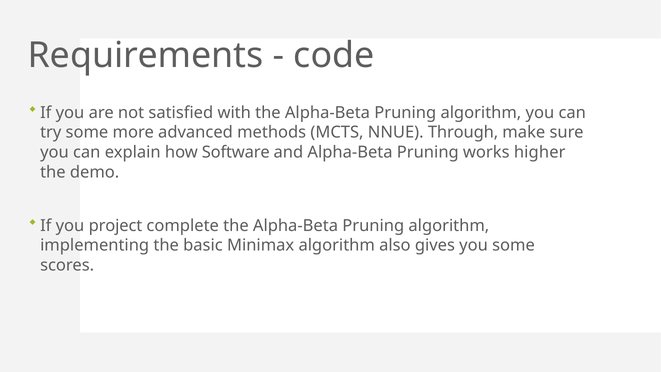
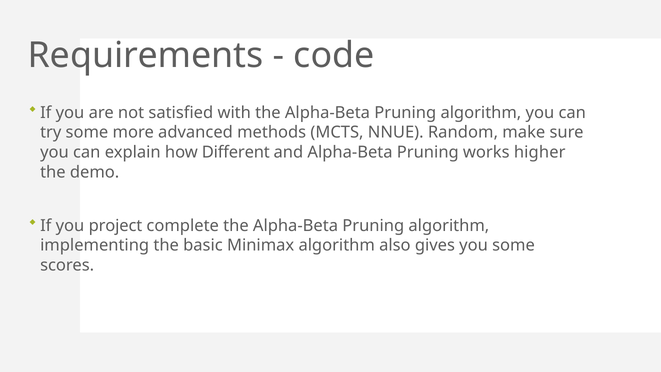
Through: Through -> Random (463, 132)
Software: Software -> Different (236, 152)
